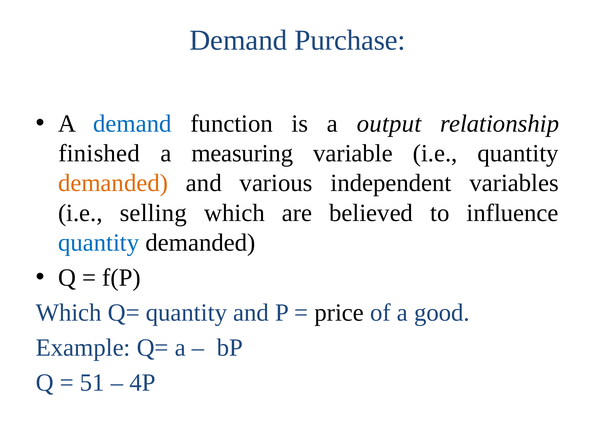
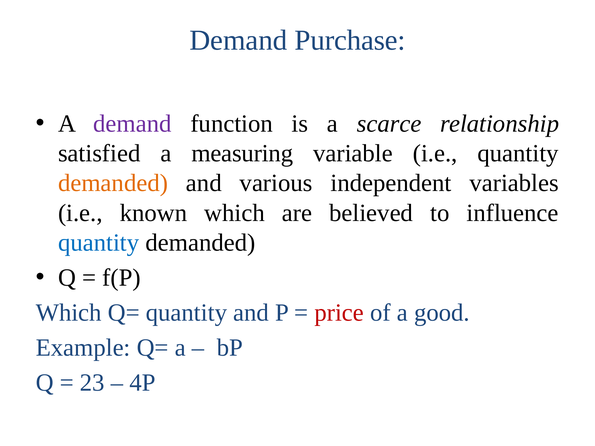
demand colour: blue -> purple (132, 124)
output: output -> scarce (389, 124)
finished: finished -> satisfied (99, 153)
selling: selling -> known (153, 213)
price colour: black -> red (339, 313)
51: 51 -> 23 (92, 383)
